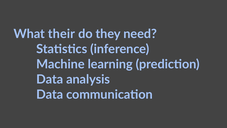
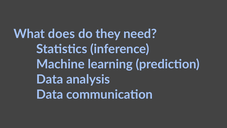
their: their -> does (61, 34)
